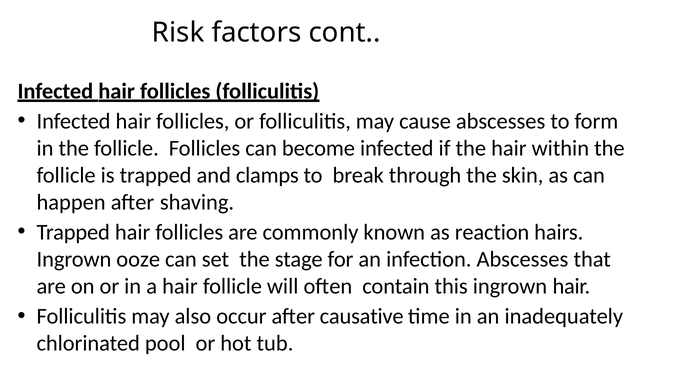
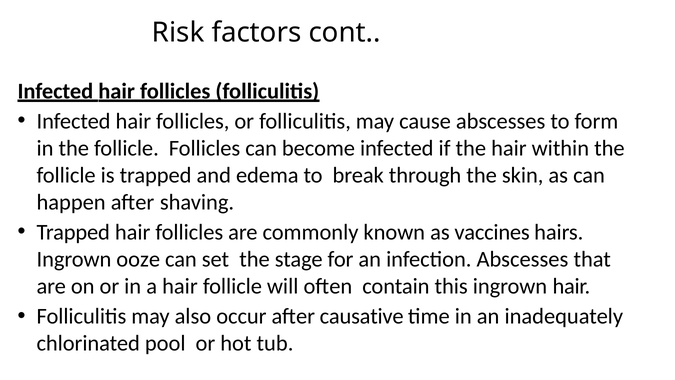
clamps: clamps -> edema (267, 175)
reaction: reaction -> vaccines (492, 232)
